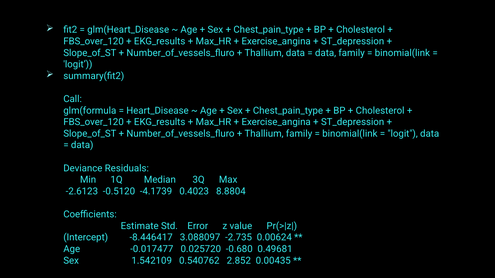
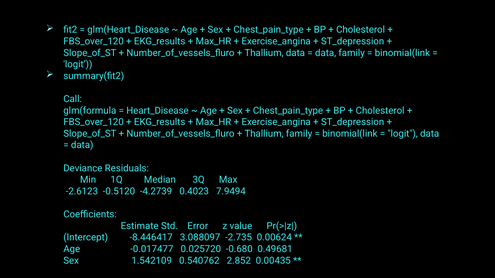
-4.1739: -4.1739 -> -4.2739 (156, 192)
8.8804: 8.8804 -> 7.9494 (231, 192)
